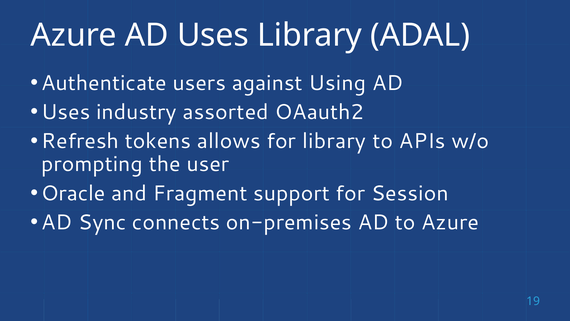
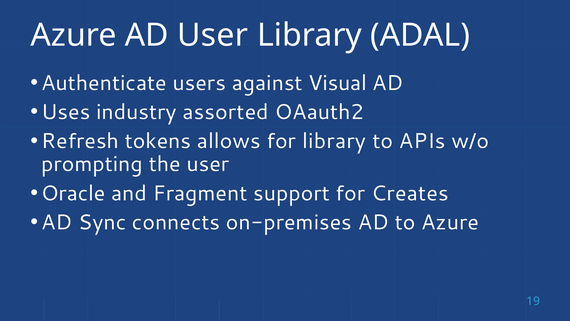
AD Uses: Uses -> User (213, 35)
Using: Using -> Visual (338, 83)
Session: Session -> Creates (410, 193)
